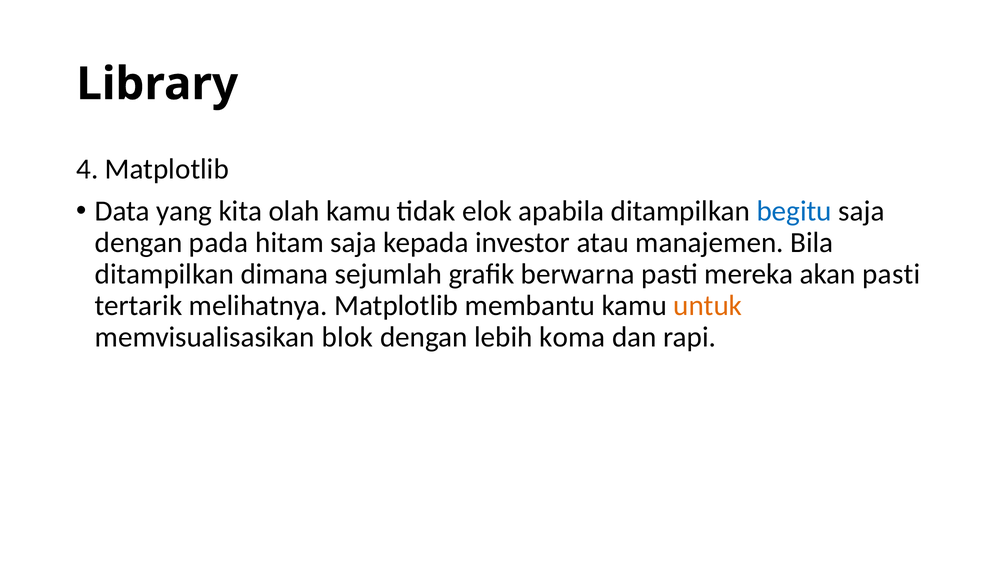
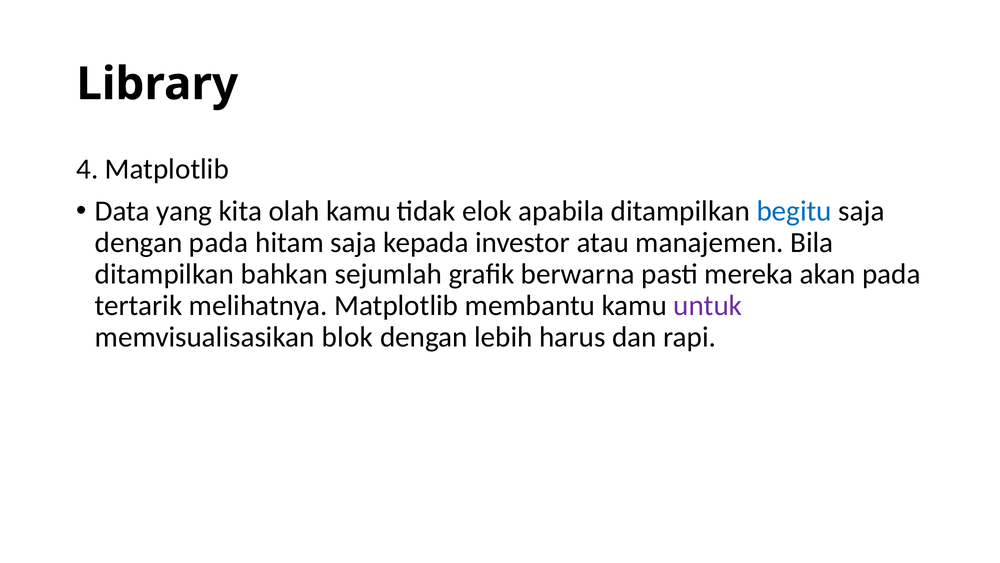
dimana: dimana -> bahkan (284, 274)
akan pasti: pasti -> pada (891, 274)
untuk colour: orange -> purple (708, 306)
koma: koma -> harus (572, 337)
